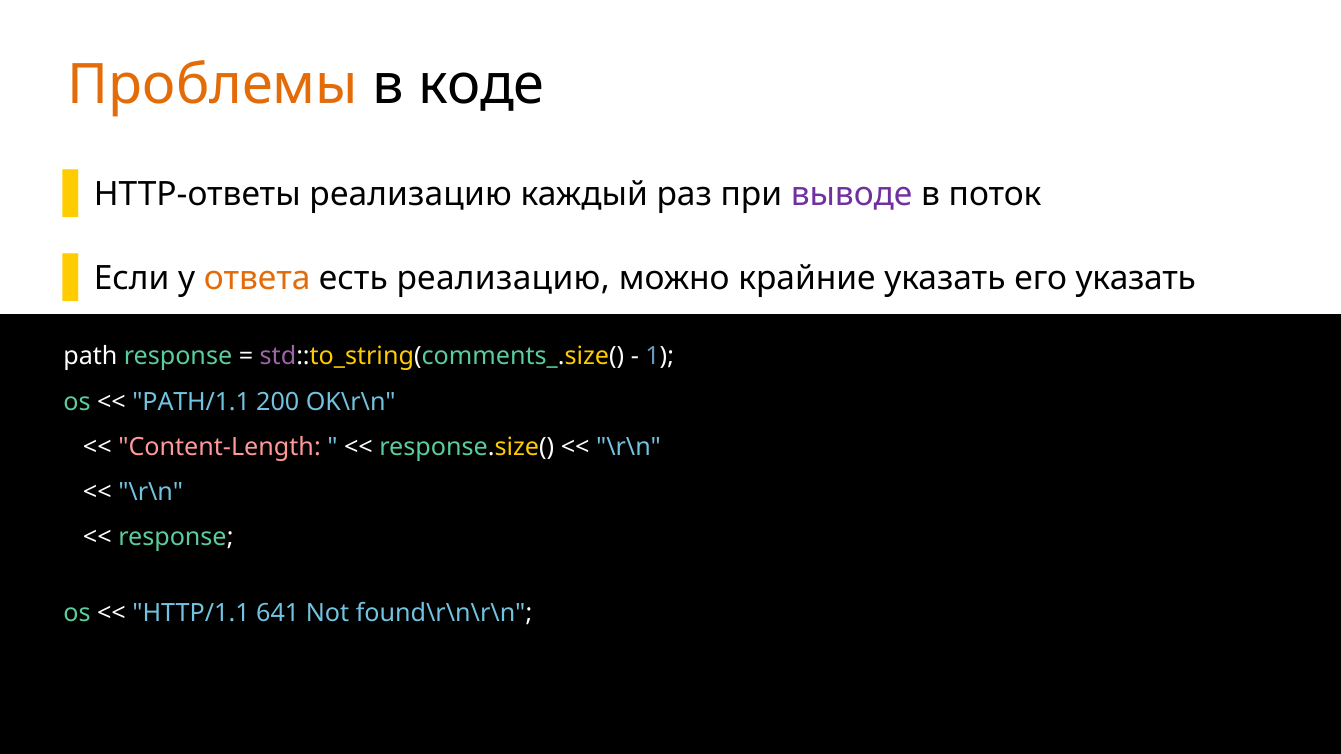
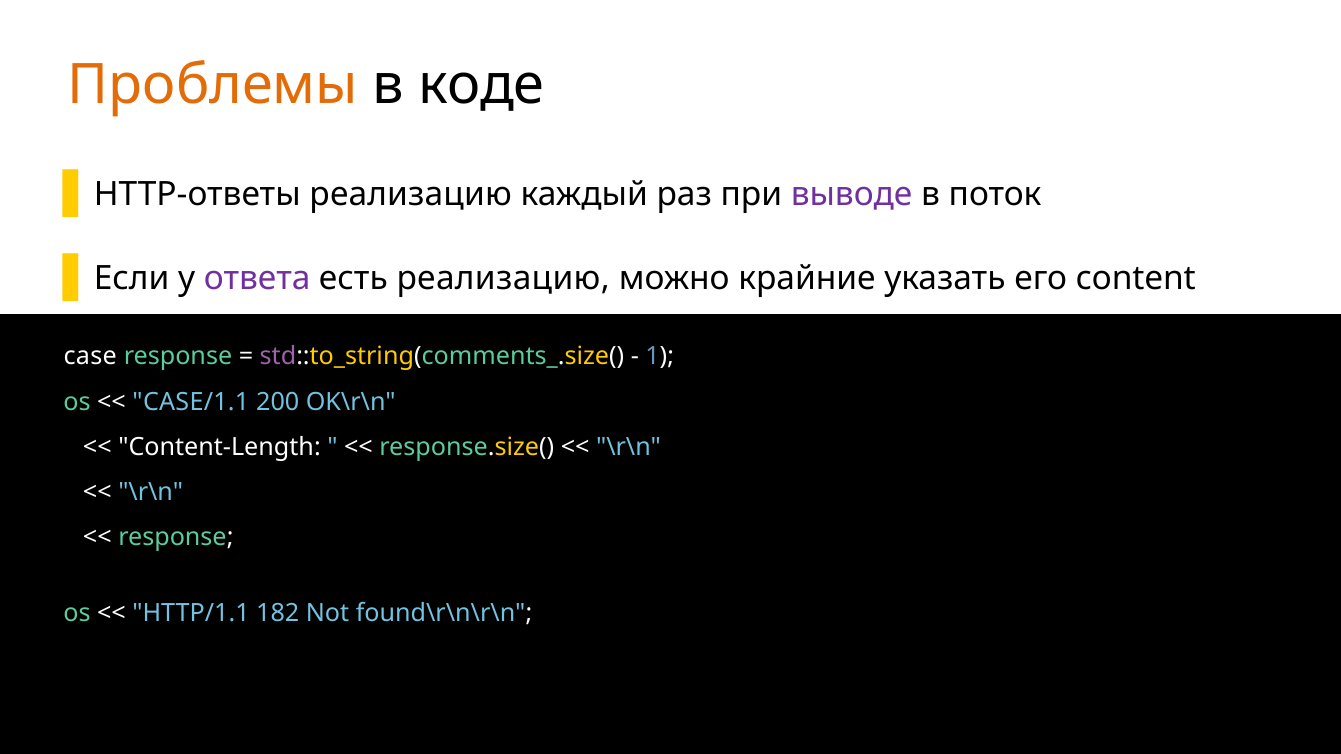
ответа colour: orange -> purple (257, 278)
его указать: указать -> content (1136, 278)
path: path -> case (90, 357)
PATH/1.1: PATH/1.1 -> CASE/1.1 (191, 402)
Content-Length colour: pink -> white (220, 447)
641: 641 -> 182 (278, 613)
